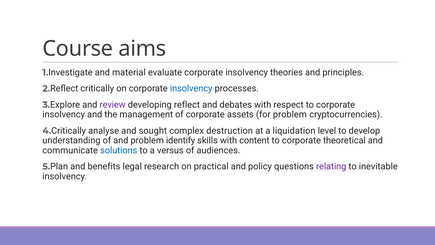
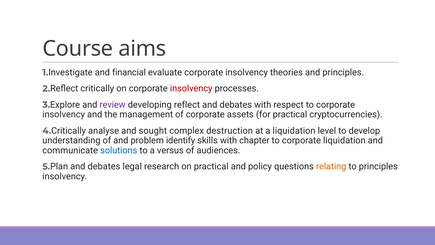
material: material -> financial (129, 72)
insolvency colour: blue -> red (191, 88)
for problem: problem -> practical (290, 114)
content: content -> chapter (254, 140)
corporate theoretical: theoretical -> liquidation (344, 140)
benefits: benefits -> debates (104, 166)
relating colour: purple -> orange (331, 166)
to inevitable: inevitable -> principles (378, 166)
